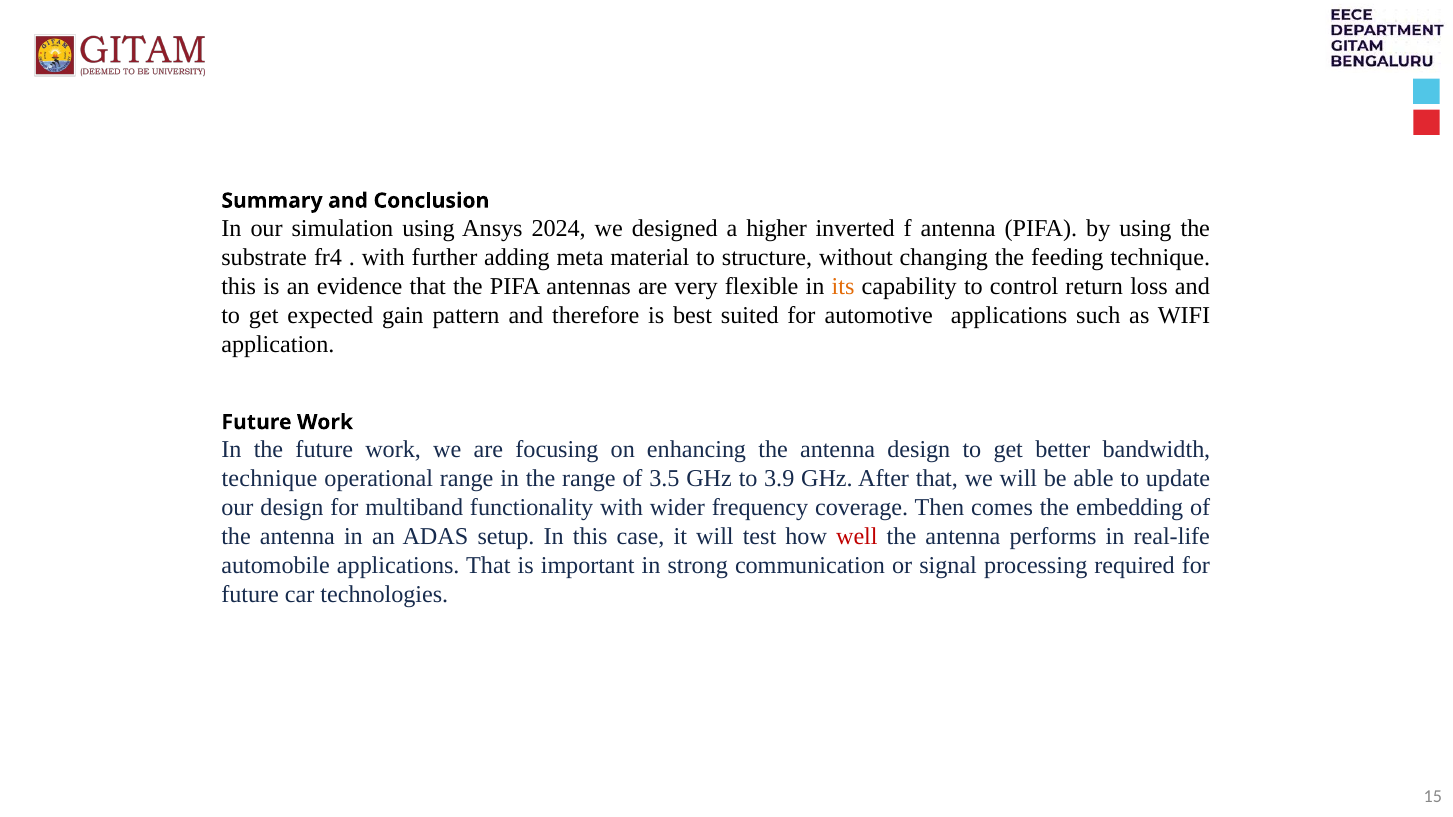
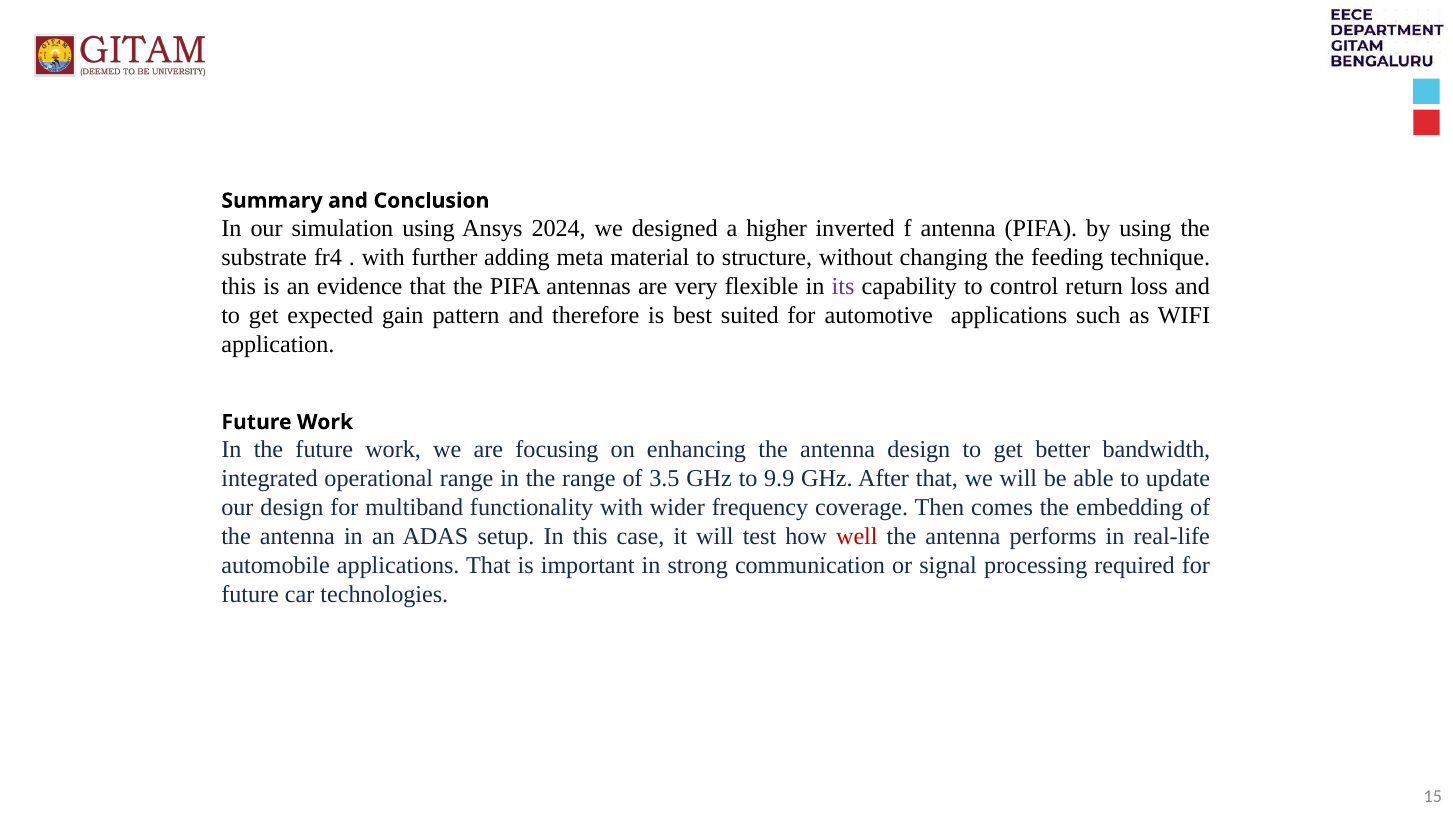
its colour: orange -> purple (843, 286)
technique: technique -> integrated (270, 479)
3.9: 3.9 -> 9.9 (779, 479)
